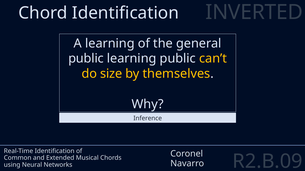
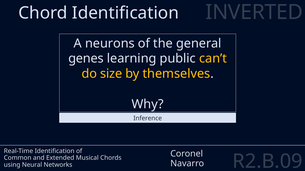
A learning: learning -> neurons (110, 44)
public: public -> genes (86, 59)
